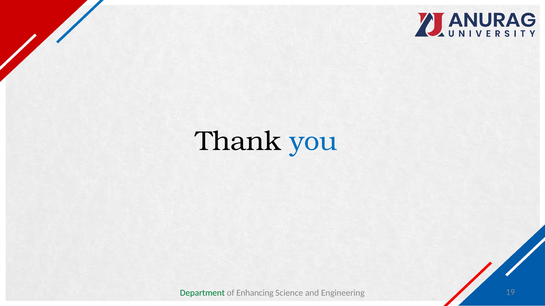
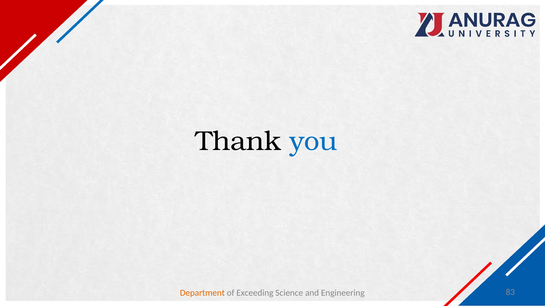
Department colour: green -> orange (202, 293)
Enhancing: Enhancing -> Exceeding (255, 293)
19: 19 -> 83 (510, 293)
